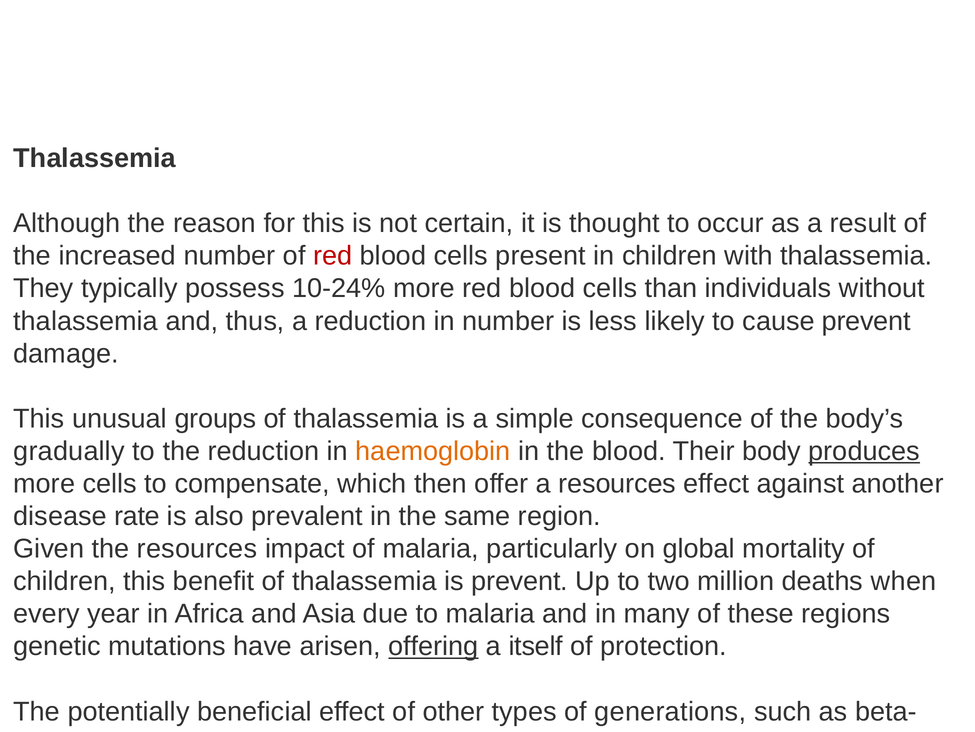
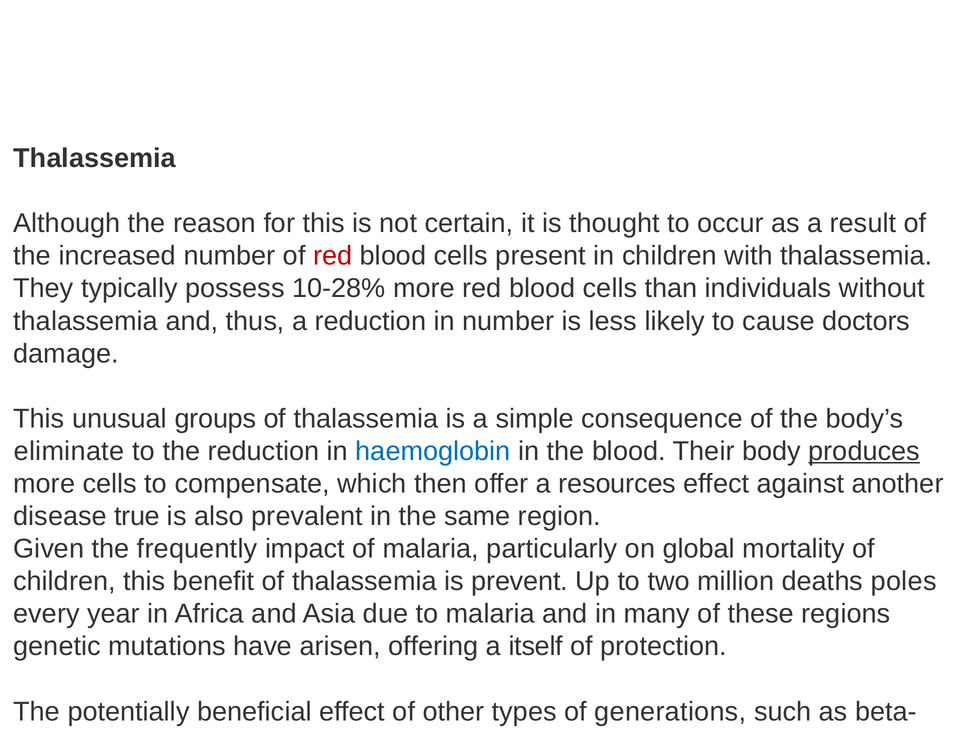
10-24%: 10-24% -> 10-28% (339, 288)
cause prevent: prevent -> doctors (866, 321)
gradually: gradually -> eliminate (69, 451)
haemoglobin colour: orange -> blue (433, 451)
rate: rate -> true (137, 516)
the resources: resources -> frequently (197, 548)
when: when -> poles (904, 581)
offering underline: present -> none (433, 646)
